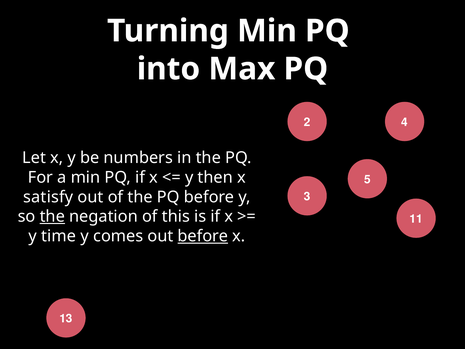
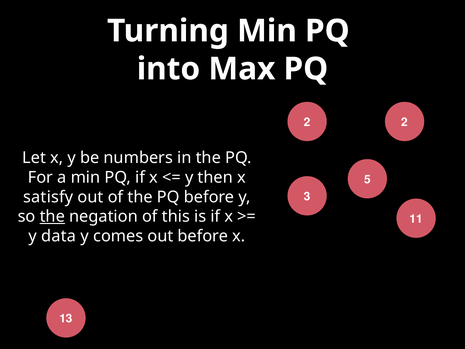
2 4: 4 -> 2 (405, 122)
time: time -> data (59, 236)
before underline: present -> none (203, 236)
